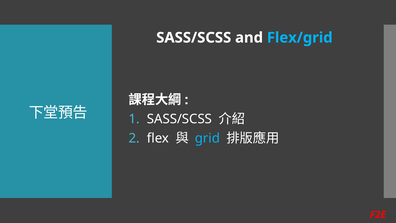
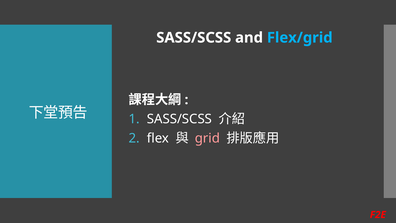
grid colour: light blue -> pink (207, 138)
